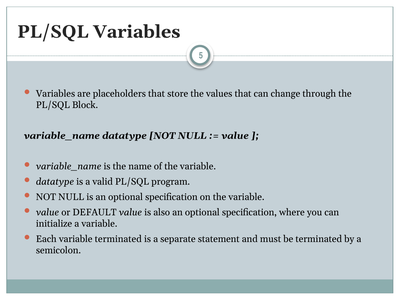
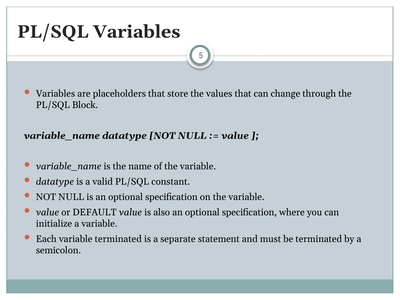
program: program -> constant (171, 182)
